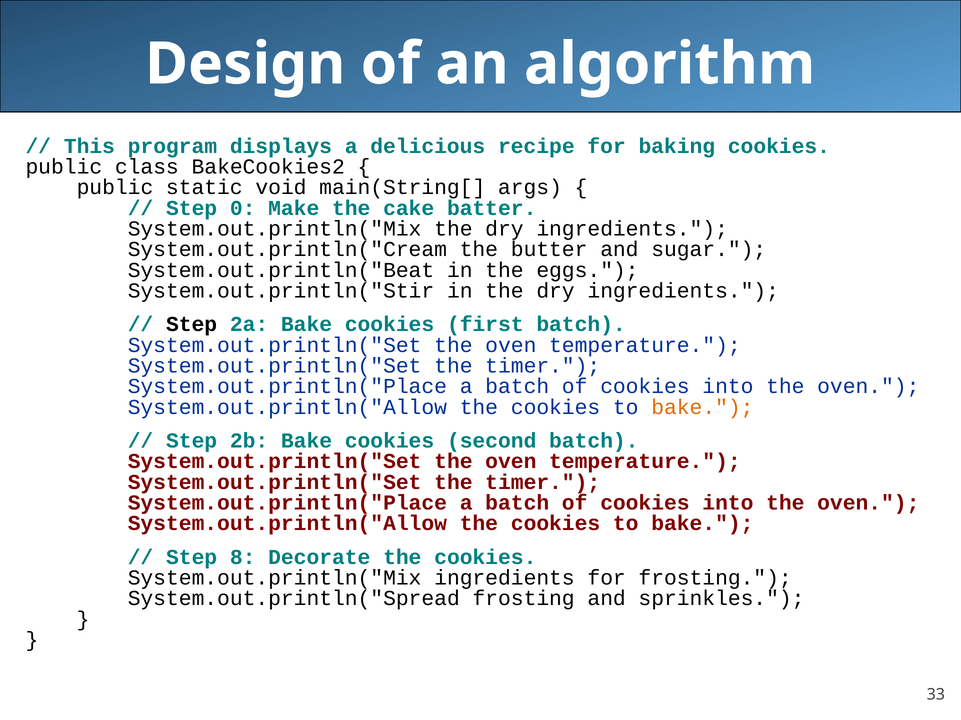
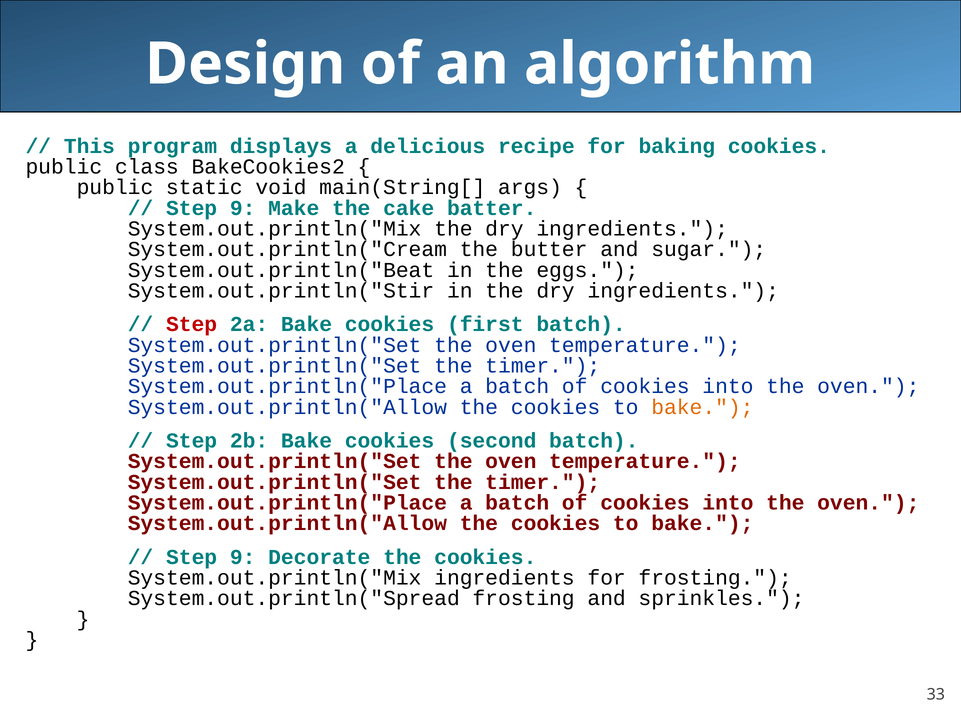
0: 0 -> 9 (243, 208)
Step colour: black -> red (192, 325)
8: 8 -> 9 (243, 558)
